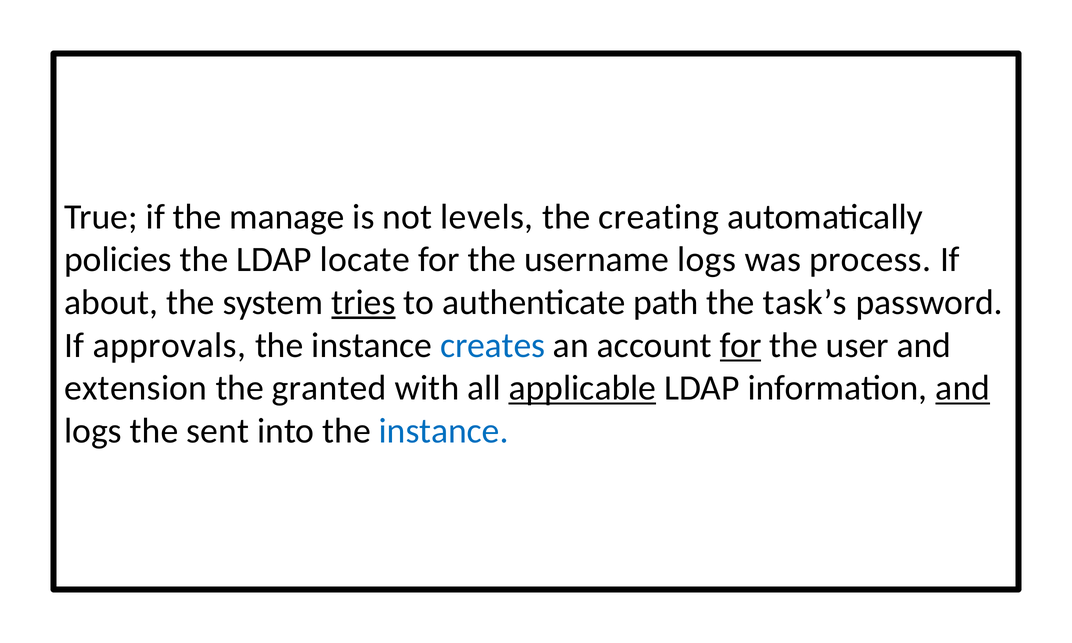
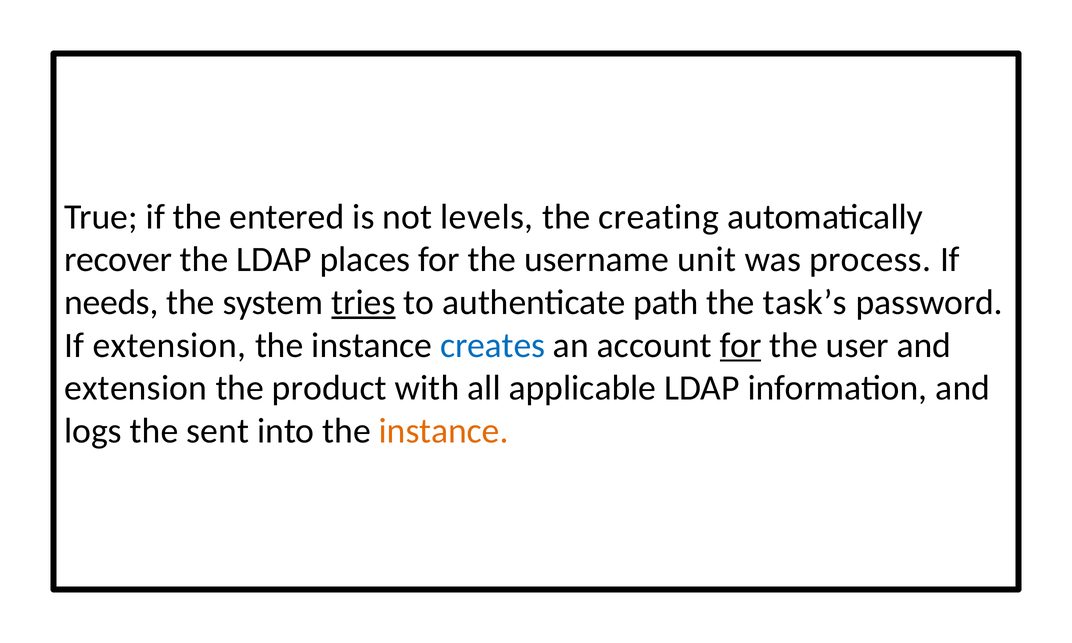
manage: manage -> entered (287, 217)
policies: policies -> recover (118, 260)
locate: locate -> places (365, 260)
username logs: logs -> unit (707, 260)
about: about -> needs (111, 303)
If approvals: approvals -> extension (169, 345)
granted: granted -> product (329, 388)
applicable underline: present -> none (582, 388)
and underline: present -> none (963, 388)
instance colour: blue -> orange (444, 431)
